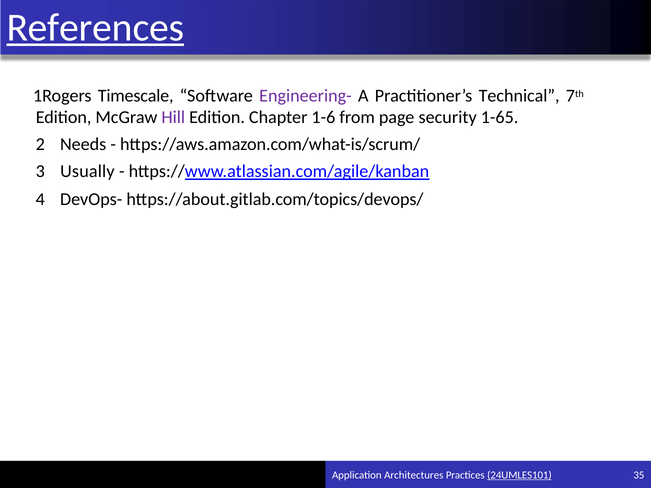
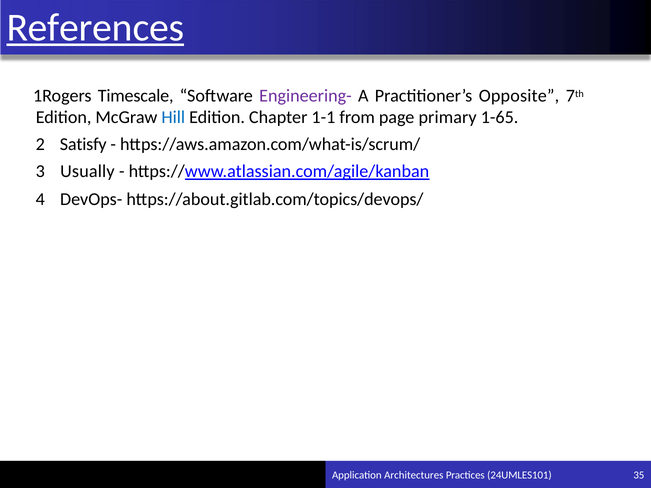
Technical: Technical -> Opposite (519, 96)
Hill colour: purple -> blue (173, 117)
1-6: 1-6 -> 1-1 (323, 117)
security: security -> primary (448, 117)
Needs: Needs -> Satisfy (83, 144)
24UMLES101 underline: present -> none (519, 475)
